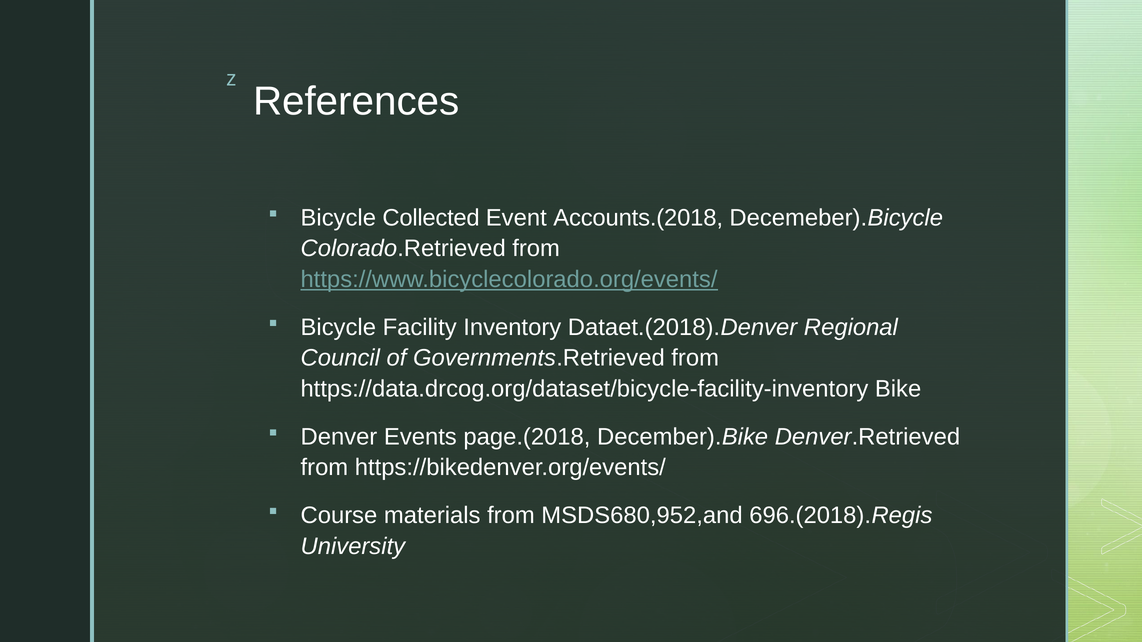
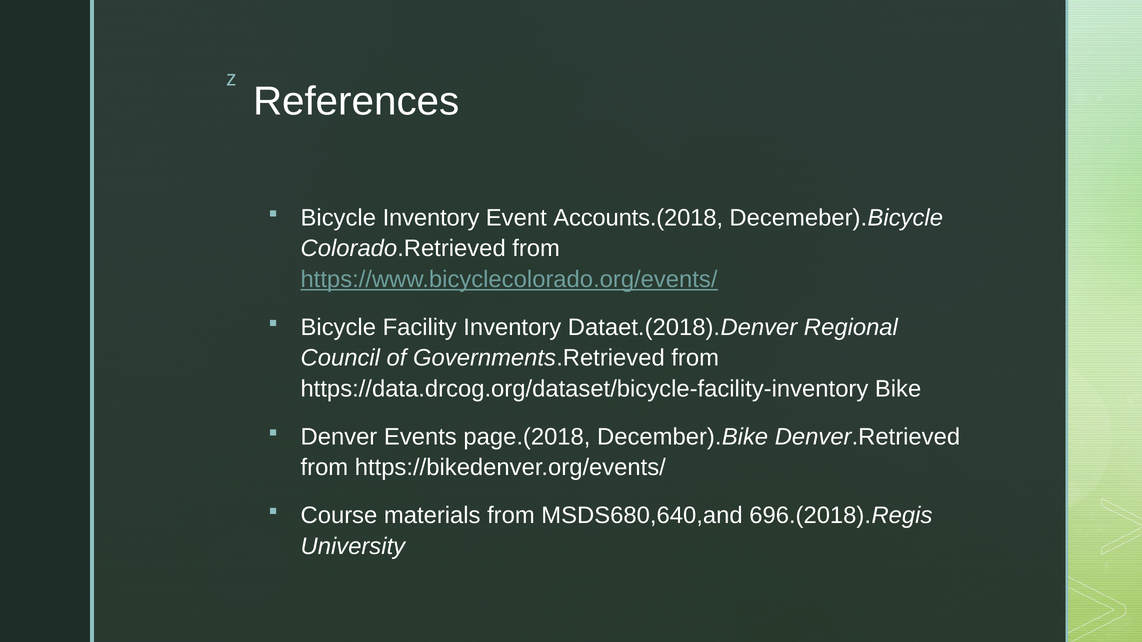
Bicycle Collected: Collected -> Inventory (431, 218)
MSDS680,952,and: MSDS680,952,and -> MSDS680,640,and (642, 516)
